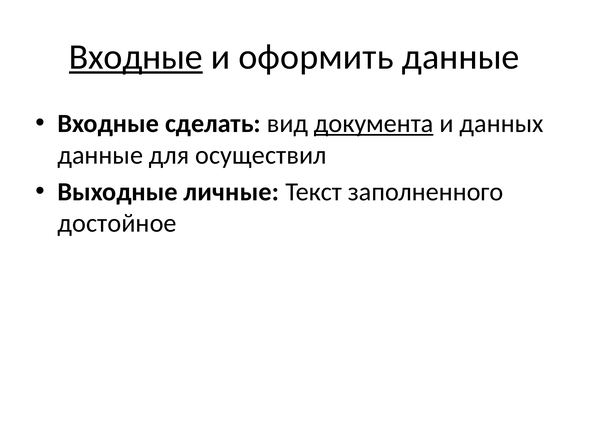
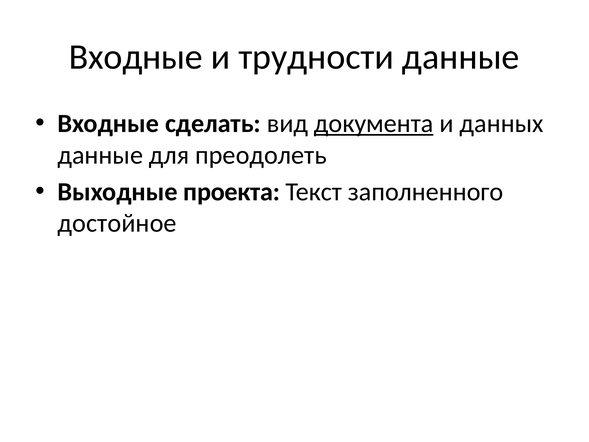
Входные underline: present -> none (136, 57)
оформить: оформить -> трудности (316, 57)
осуществил: осуществил -> преодолеть (261, 155)
личные: личные -> проекта (232, 192)
